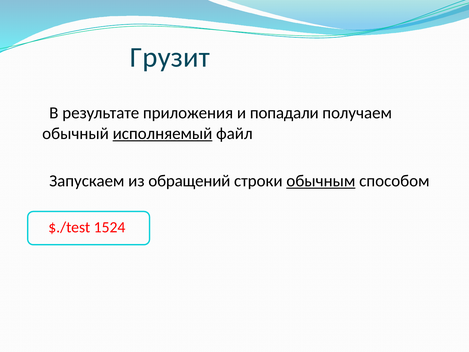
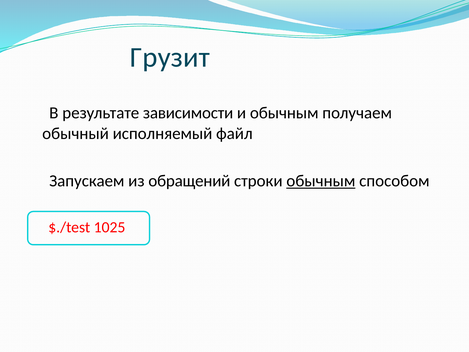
приложения: приложения -> зависимости (188, 113)
и попадали: попадали -> обычным (284, 113)
исполняемый underline: present -> none (163, 133)
1524: 1524 -> 1025 (110, 227)
